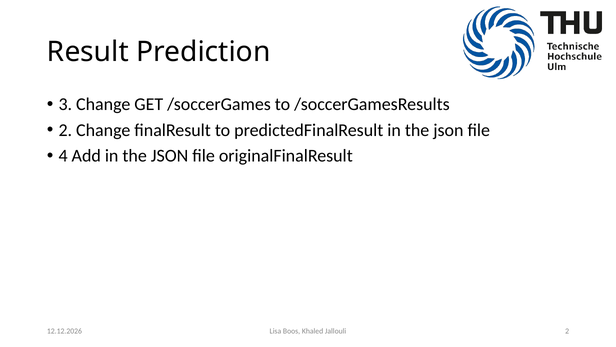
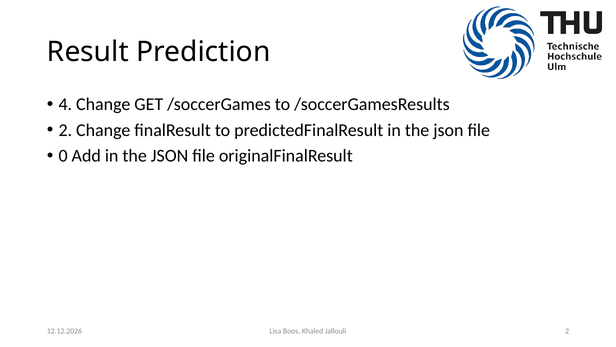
3: 3 -> 4 (65, 104)
4: 4 -> 0 (63, 156)
